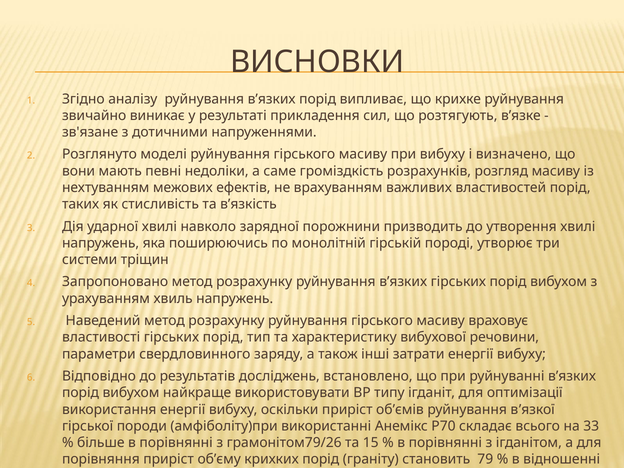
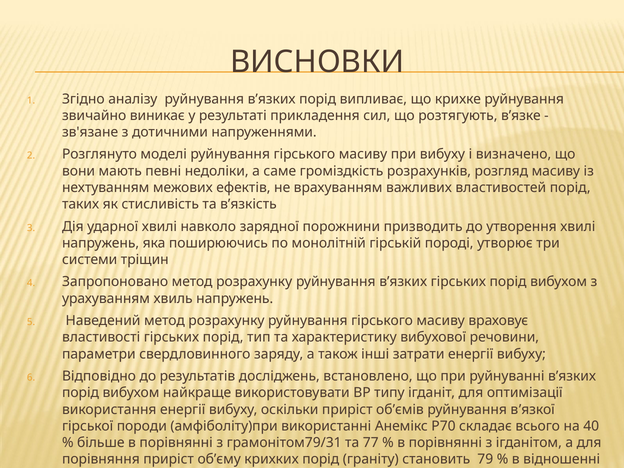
33: 33 -> 40 (591, 426)
грамонітом79/26: грамонітом79/26 -> грамонітом79/31 (284, 443)
15: 15 -> 77 (371, 443)
